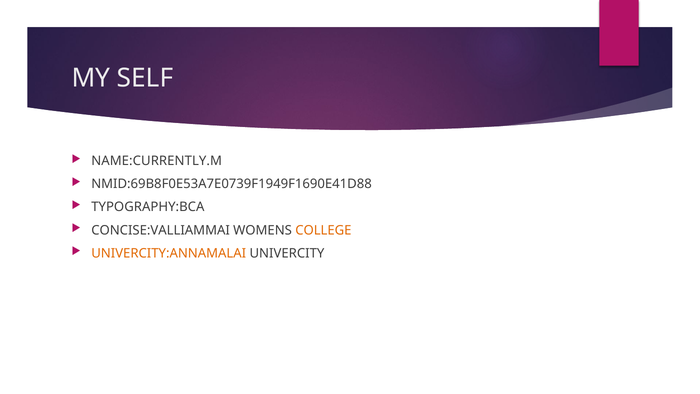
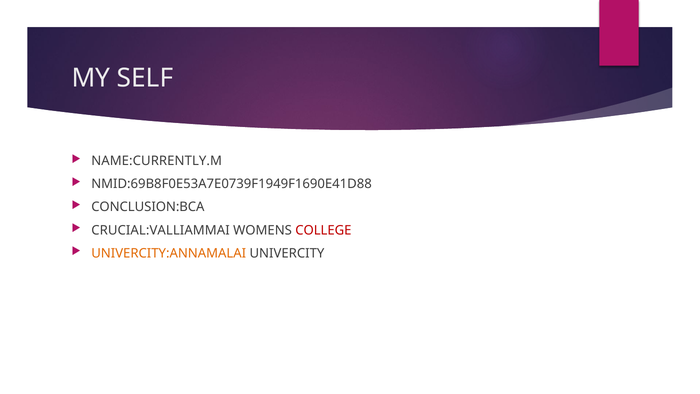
TYPOGRAPHY:BCA: TYPOGRAPHY:BCA -> CONCLUSION:BCA (148, 207)
CONCISE:VALLIAMMAI: CONCISE:VALLIAMMAI -> CRUCIAL:VALLIAMMAI (161, 230)
COLLEGE colour: orange -> red (323, 230)
